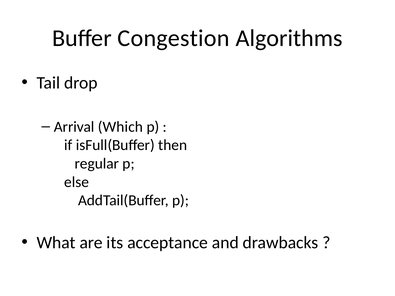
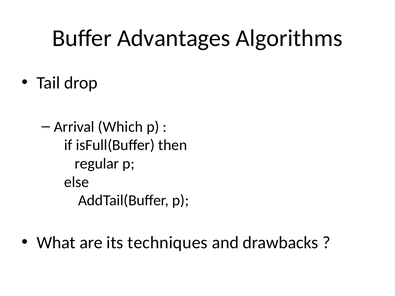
Congestion: Congestion -> Advantages (174, 38)
acceptance: acceptance -> techniques (168, 243)
